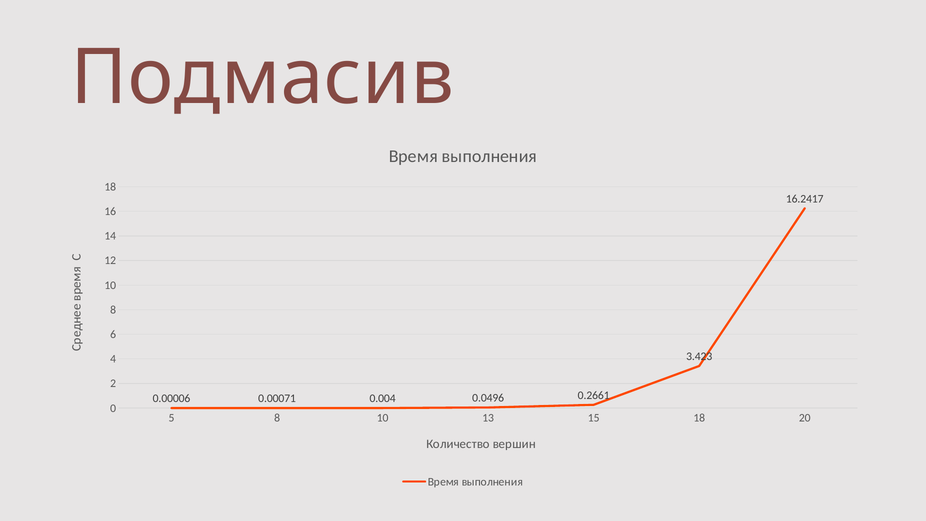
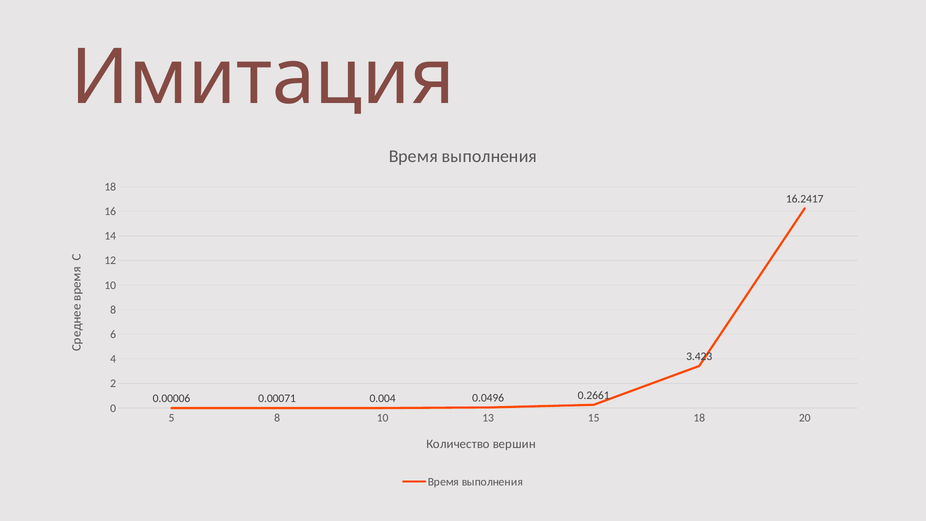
Подмасив: Подмасив -> Имитация (263, 78)
